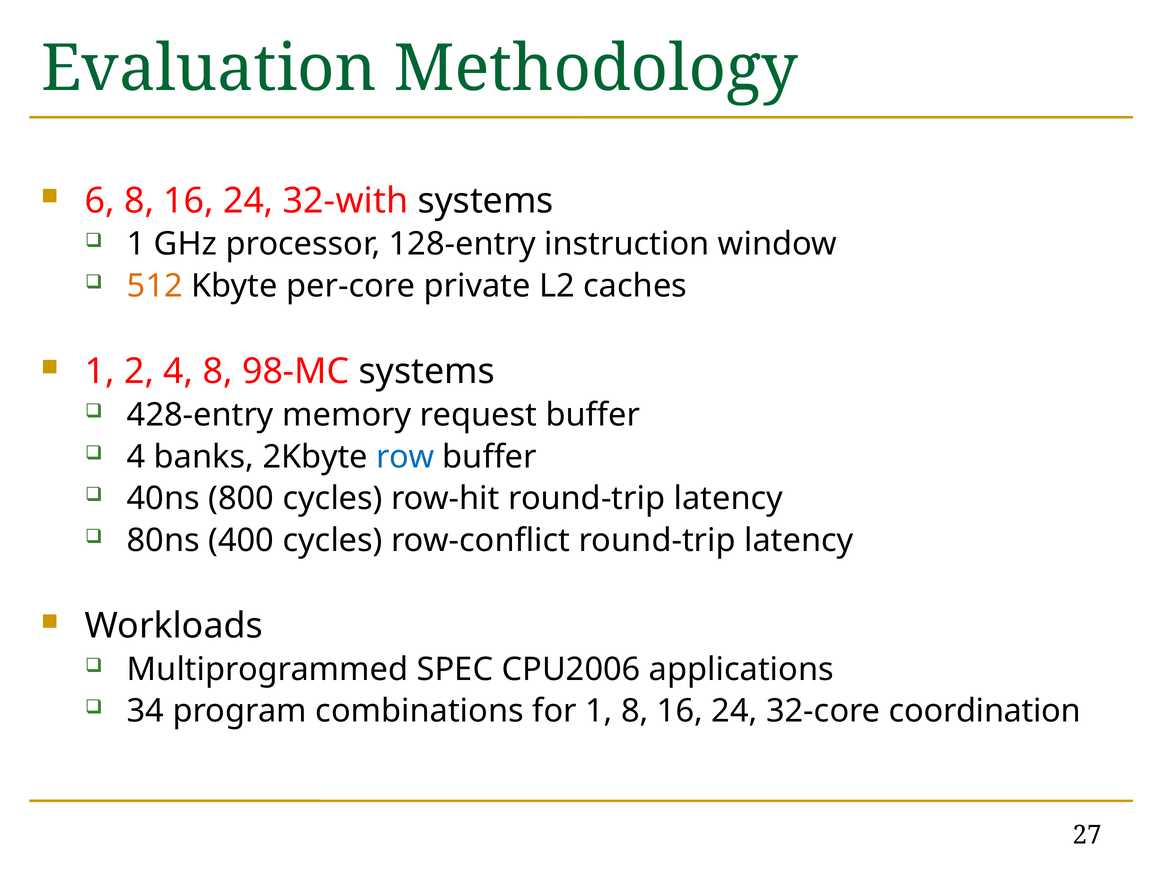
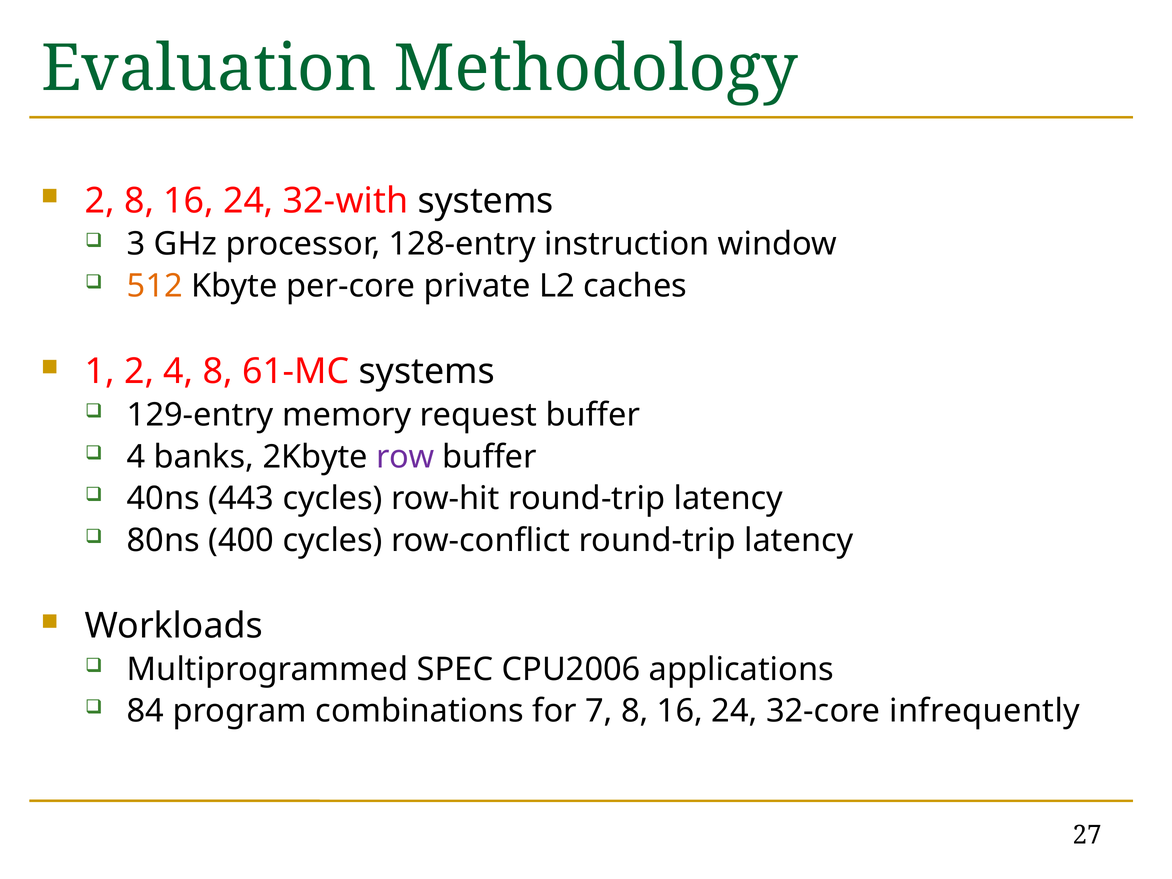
6: 6 -> 2 (100, 201)
1: 1 -> 3 (136, 244)
98-MC: 98-MC -> 61-MC (296, 372)
428-entry: 428-entry -> 129-entry (200, 415)
row colour: blue -> purple (405, 457)
800: 800 -> 443 (241, 499)
34: 34 -> 84 (146, 711)
for 1: 1 -> 7 (599, 711)
coordination: coordination -> infrequently (985, 711)
